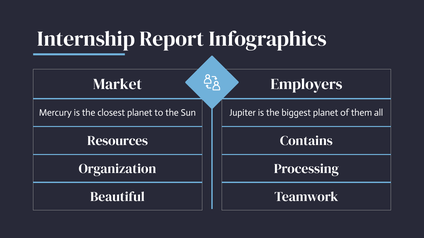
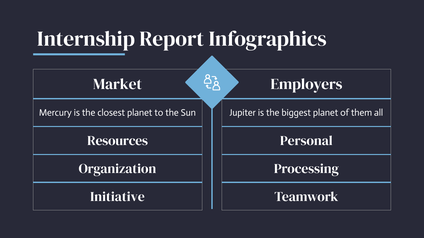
Contains: Contains -> Personal (306, 141)
Beautiful: Beautiful -> Initiative (117, 197)
